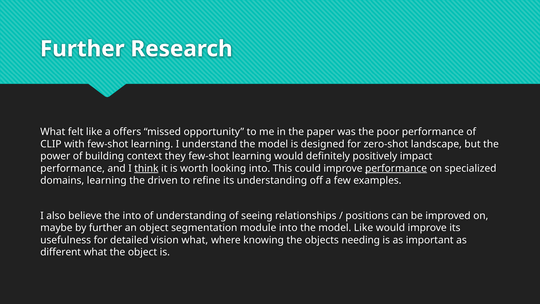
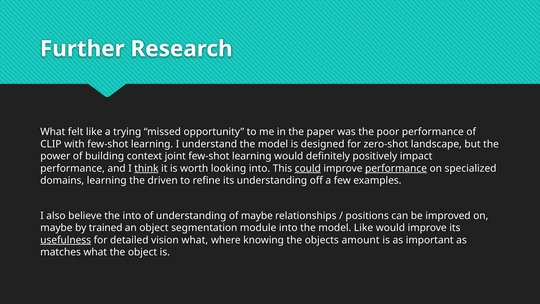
offers: offers -> trying (127, 132)
they: they -> joint (175, 156)
could underline: none -> present (308, 168)
of seeing: seeing -> maybe (257, 216)
by further: further -> trained (106, 228)
usefulness underline: none -> present (66, 240)
needing: needing -> amount (361, 240)
different: different -> matches (61, 252)
